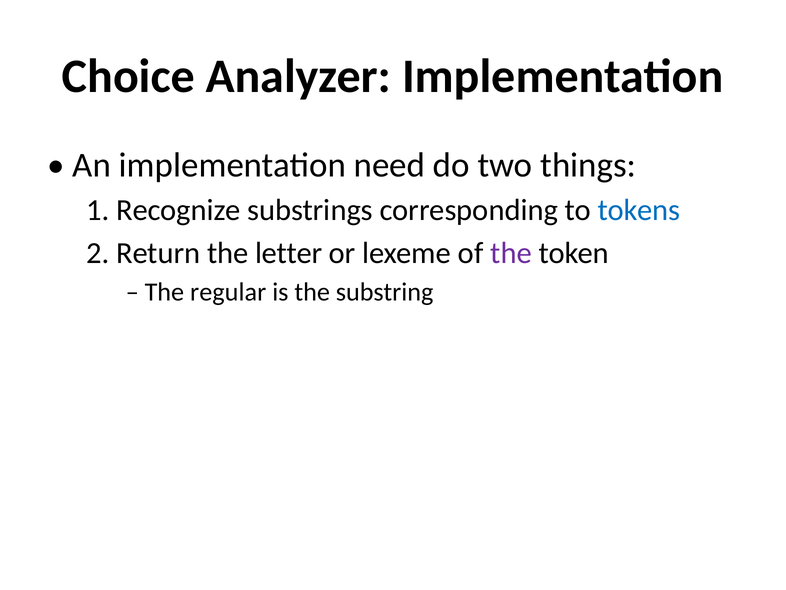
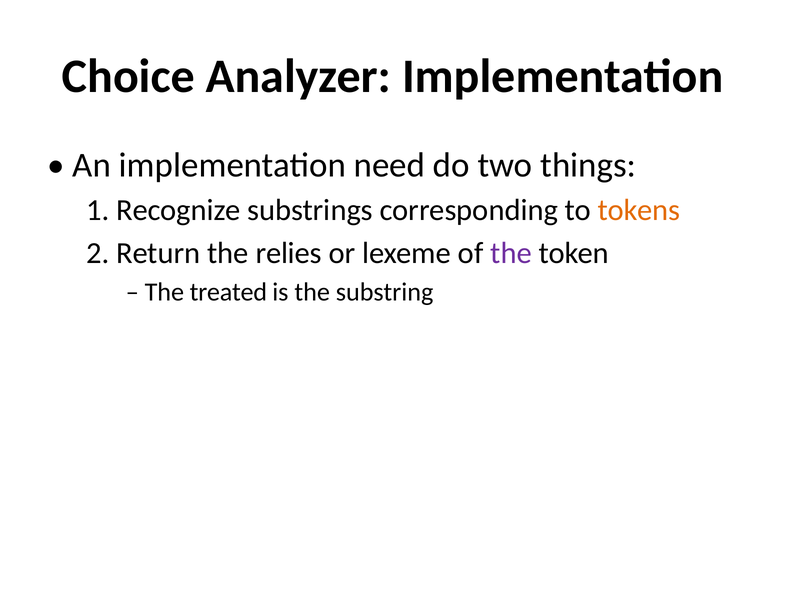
tokens colour: blue -> orange (639, 210)
letter: letter -> relies (289, 253)
regular: regular -> treated (228, 292)
